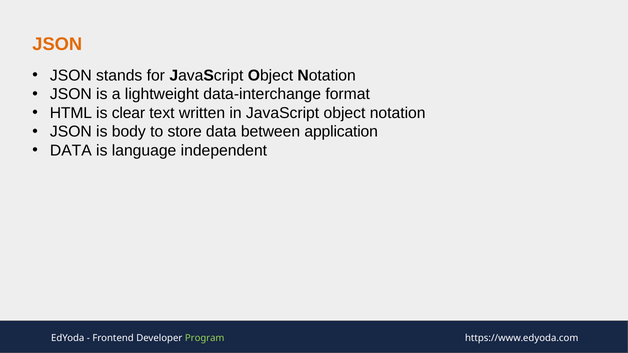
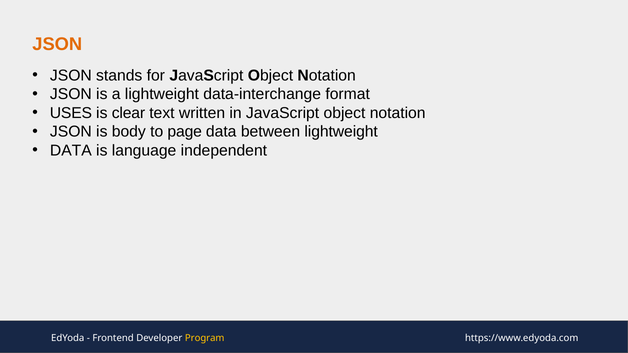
HTML: HTML -> USES (71, 113)
store: store -> page (185, 132)
between application: application -> lightweight (341, 132)
Program colour: light green -> yellow (205, 338)
